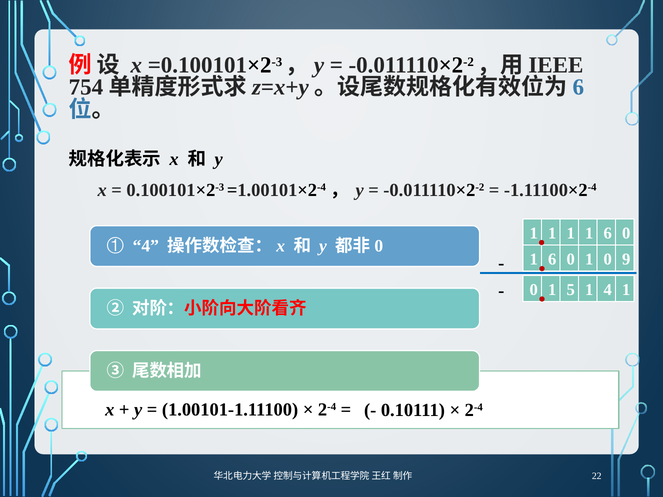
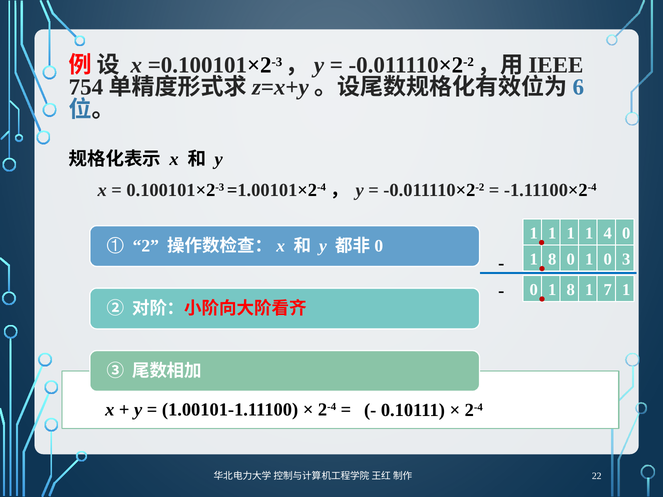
1 1 6: 6 -> 4 (608, 234)
① 4: 4 -> 2 (150, 246)
6: 6 -> 8 (552, 260)
9: 9 -> 3 (626, 260)
0 1 5: 5 -> 8 (571, 290)
1 4: 4 -> 7 (608, 290)
